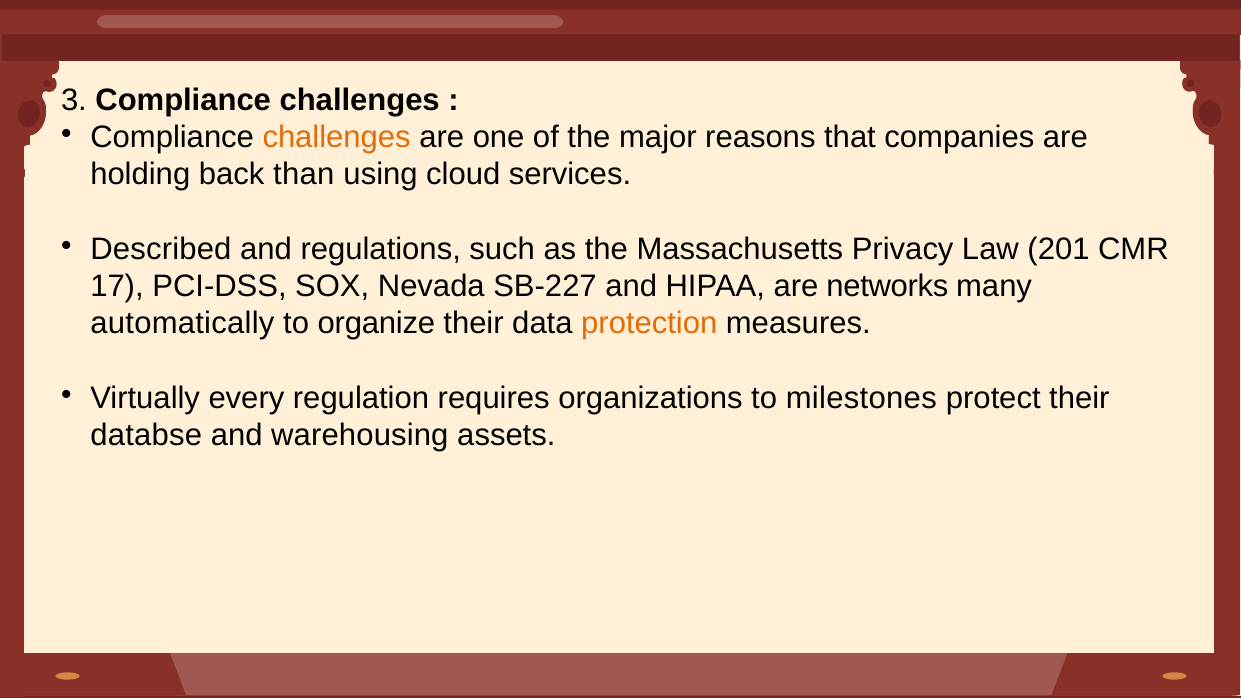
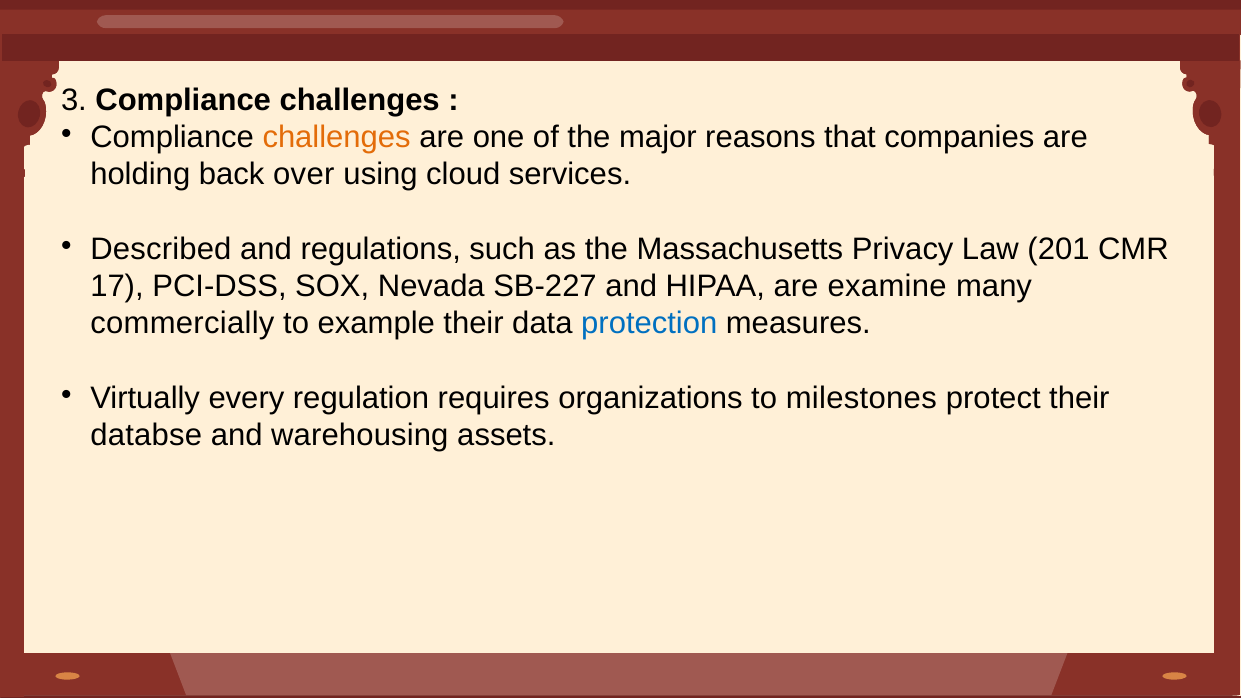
than: than -> over (304, 175)
networks: networks -> examine (887, 286)
automatically: automatically -> commercially (182, 324)
organize: organize -> example (376, 324)
protection colour: orange -> blue (649, 324)
